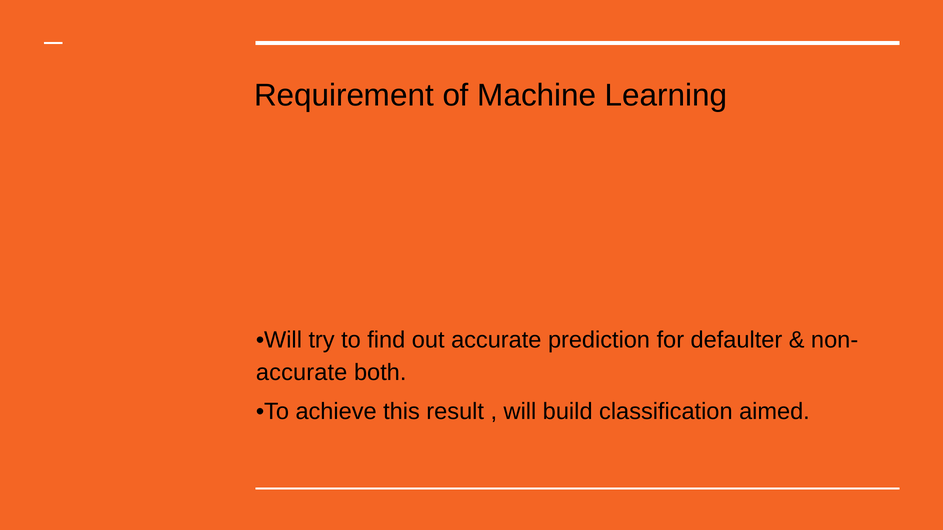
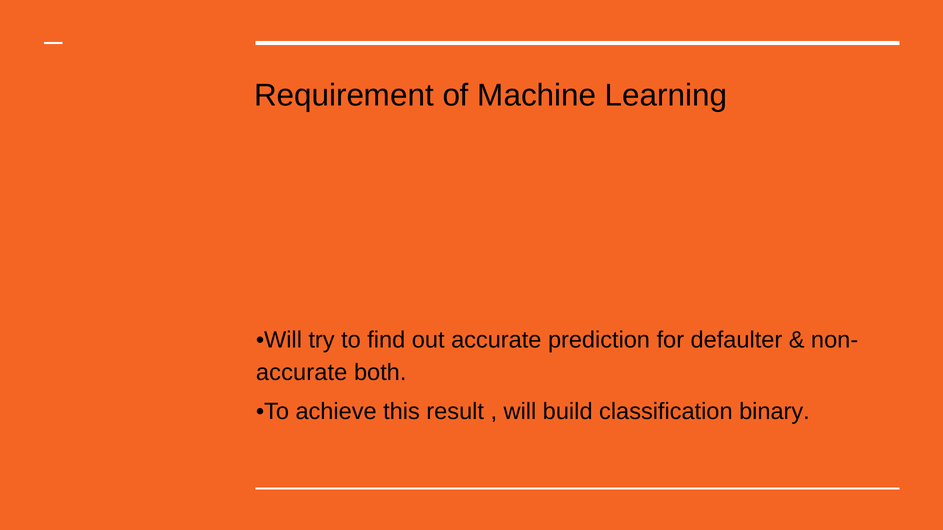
aimed: aimed -> binary (774, 412)
